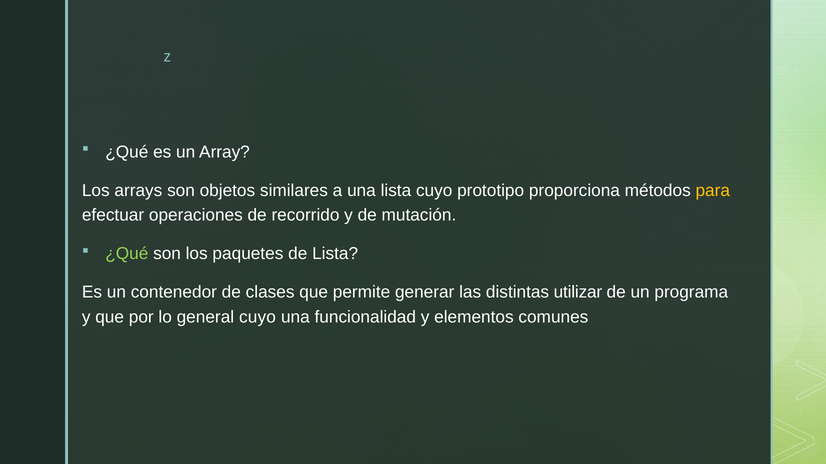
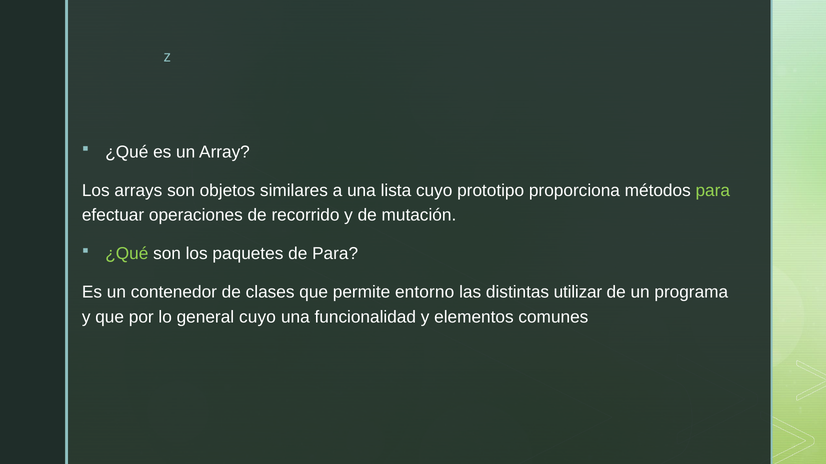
para colour: yellow -> light green (713, 191)
de Lista: Lista -> Para (335, 254)
generar: generar -> entorno (425, 293)
